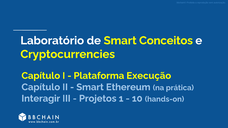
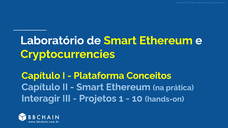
de Smart Conceitos: Conceitos -> Ethereum (166, 41)
Execução: Execução -> Conceitos (149, 76)
